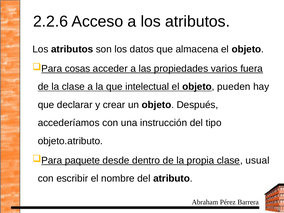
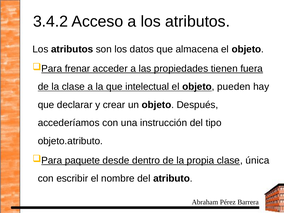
2.2.6: 2.2.6 -> 3.4.2 (51, 21)
cosas: cosas -> frenar (78, 69)
varios: varios -> tienen (224, 69)
usual: usual -> única (257, 160)
